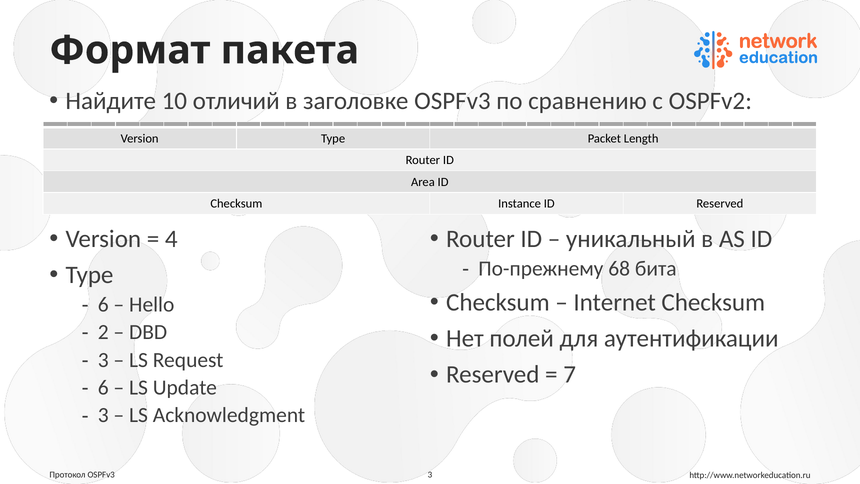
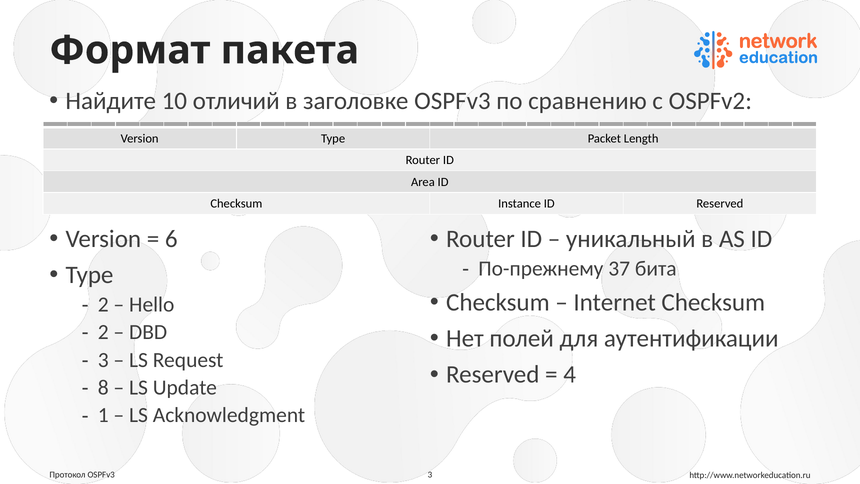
4: 4 -> 6 (171, 239)
68: 68 -> 37 (619, 268)
6: 6 -> 2 (103, 304)
7: 7 -> 4 (570, 375)
6: 6 -> 8 (103, 387)
3: 3 -> 1 (103, 415)
